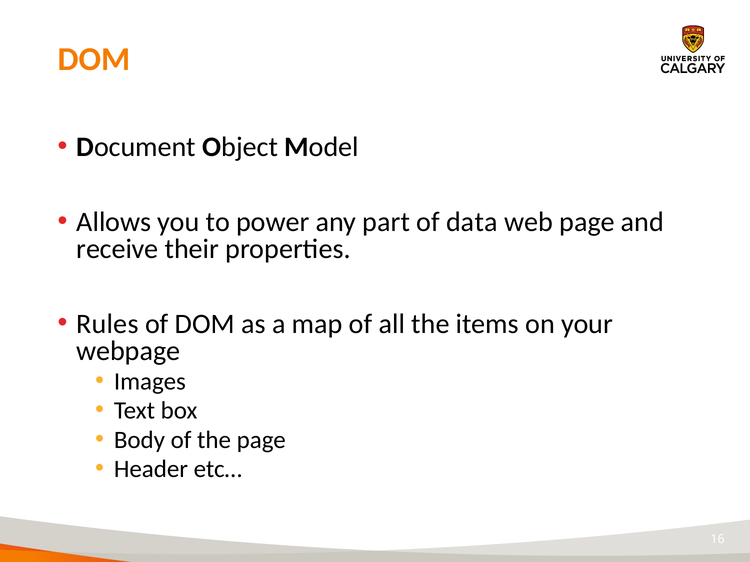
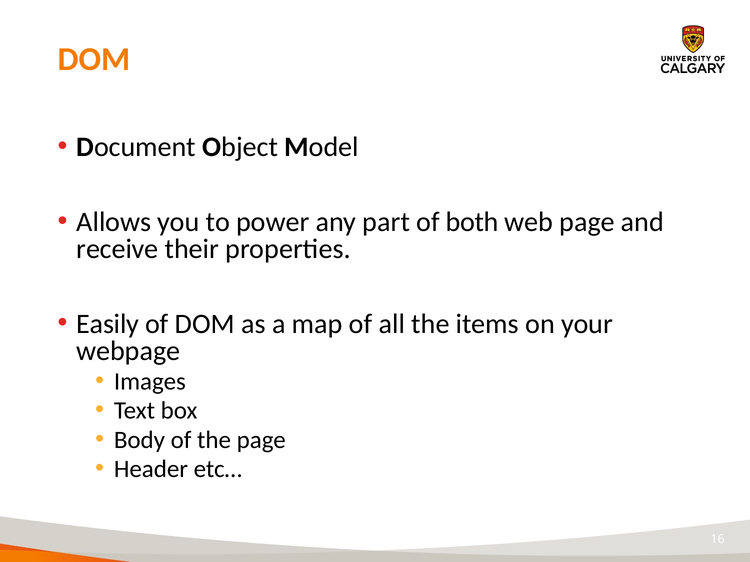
data: data -> both (472, 222)
Rules: Rules -> Easily (108, 324)
